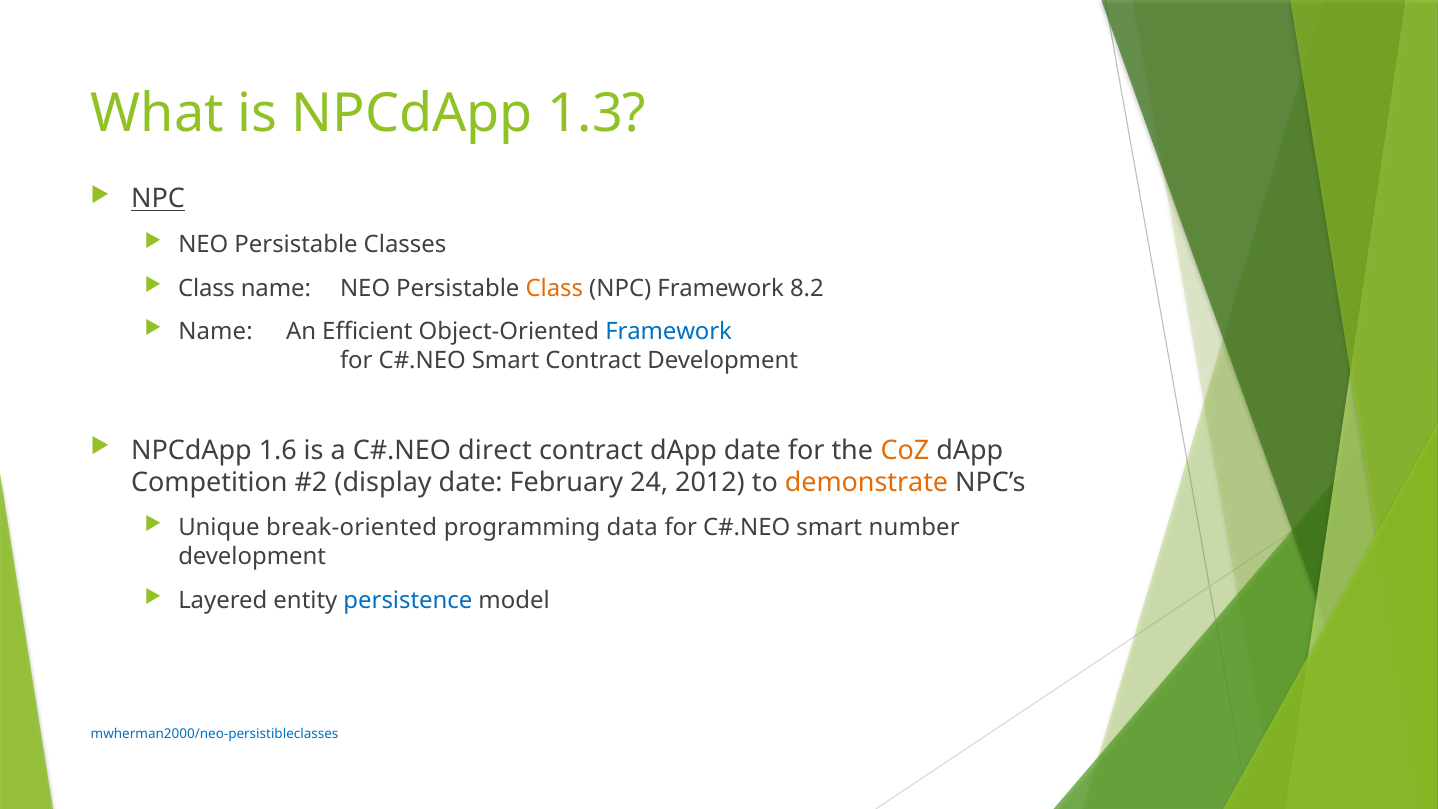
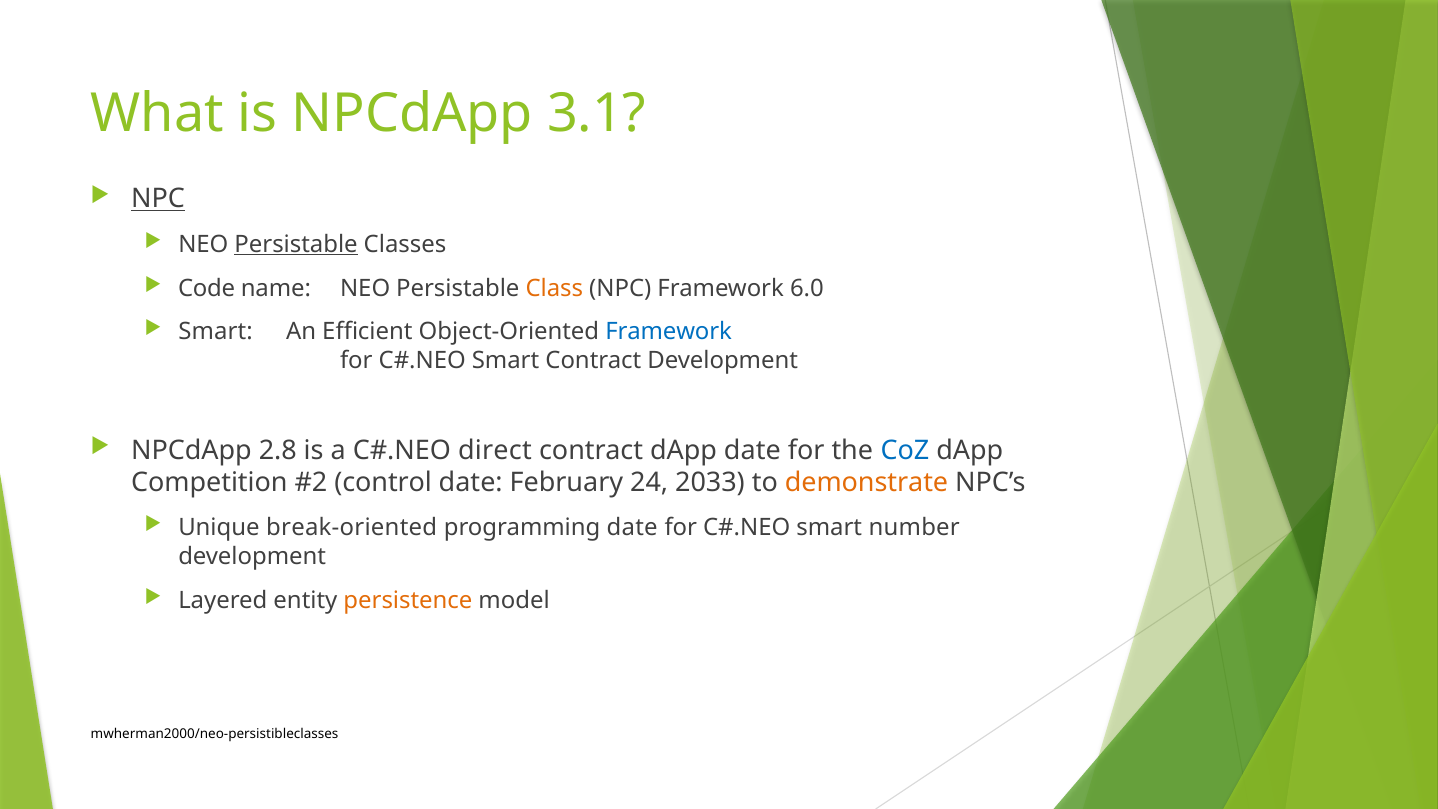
1.3: 1.3 -> 3.1 (597, 113)
Persistable underline: none -> present (296, 244)
Class: Class -> Code (207, 288)
8.2: 8.2 -> 6.0 (807, 288)
Name: Name -> Smart (216, 332)
1.6: 1.6 -> 2.8 (278, 450)
CoZ colour: orange -> blue (905, 450)
display: display -> control (383, 482)
2012: 2012 -> 2033 (710, 482)
programming data: data -> date (632, 528)
persistence colour: blue -> orange (408, 600)
mwherman2000/neo-persistibleclasses colour: blue -> black (215, 734)
